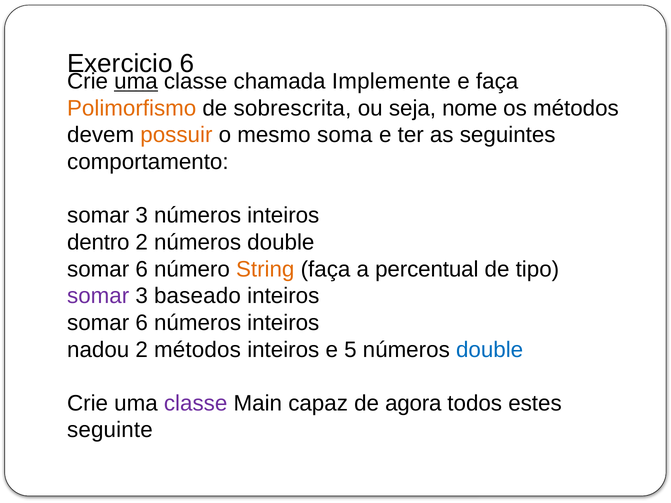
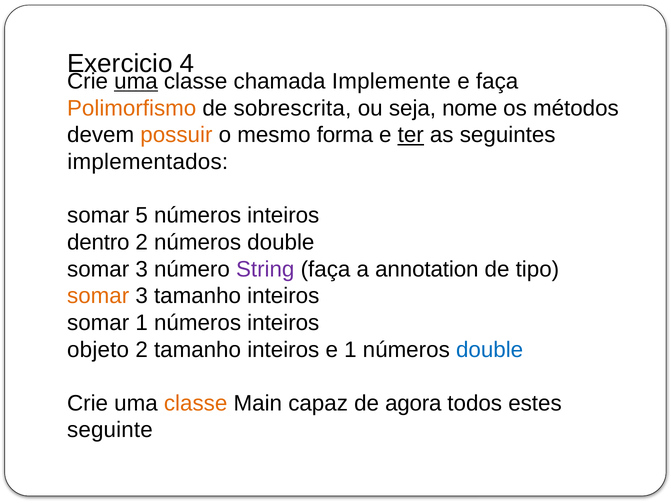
Exercicio 6: 6 -> 4 (187, 64)
soma: soma -> forma (345, 135)
ter underline: none -> present (411, 135)
comportamento: comportamento -> implementados (148, 162)
3: 3 -> 5 (142, 216)
6: 6 -> 3 (142, 269)
String colour: orange -> purple (265, 269)
percentual: percentual -> annotation (427, 269)
somar colour: purple -> orange (98, 296)
3 baseado: baseado -> tamanho (198, 296)
6: 6 -> 1 (142, 323)
nadou: nadou -> objeto (98, 350)
2 métodos: métodos -> tamanho (198, 350)
e 5: 5 -> 1 (350, 350)
classe colour: purple -> orange (196, 403)
